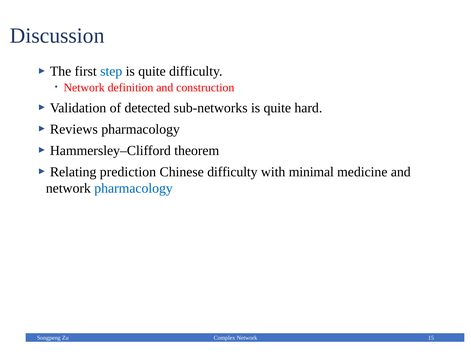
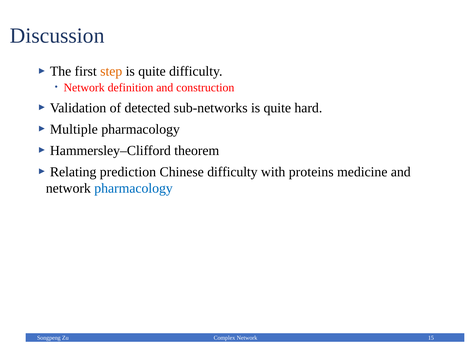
step colour: blue -> orange (111, 71)
Reviews: Reviews -> Multiple (74, 129)
minimal: minimal -> proteins (311, 171)
